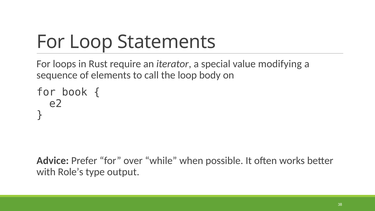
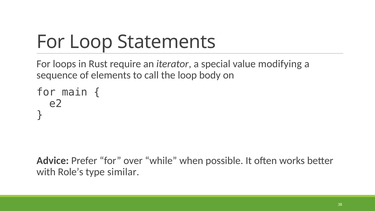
book: book -> main (75, 92)
output: output -> similar (123, 172)
